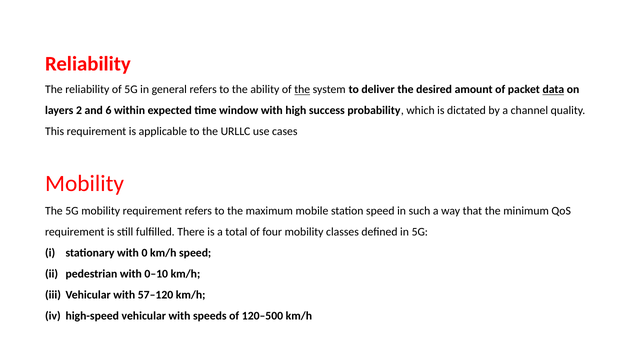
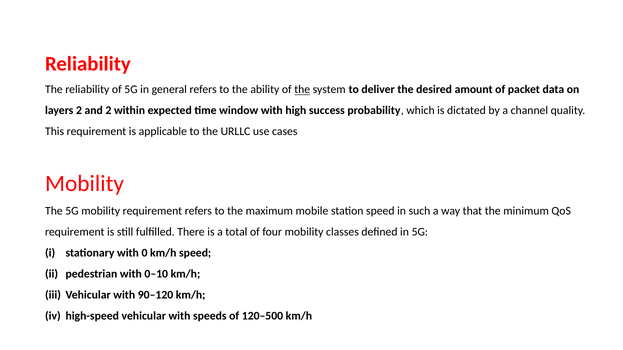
data underline: present -> none (553, 90)
and 6: 6 -> 2 (108, 111)
57–120: 57–120 -> 90–120 (156, 295)
